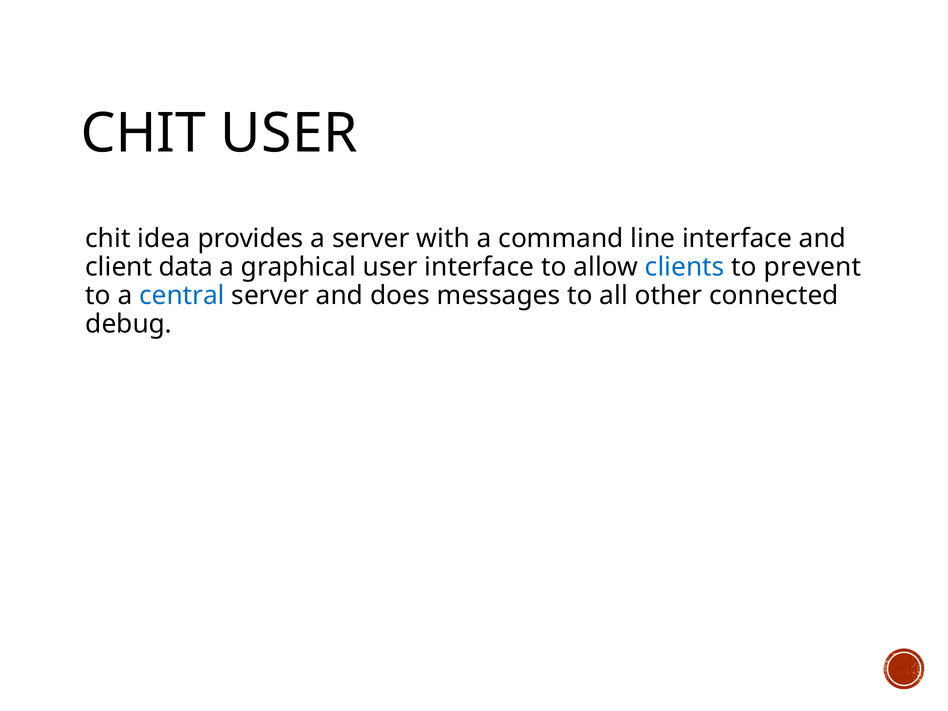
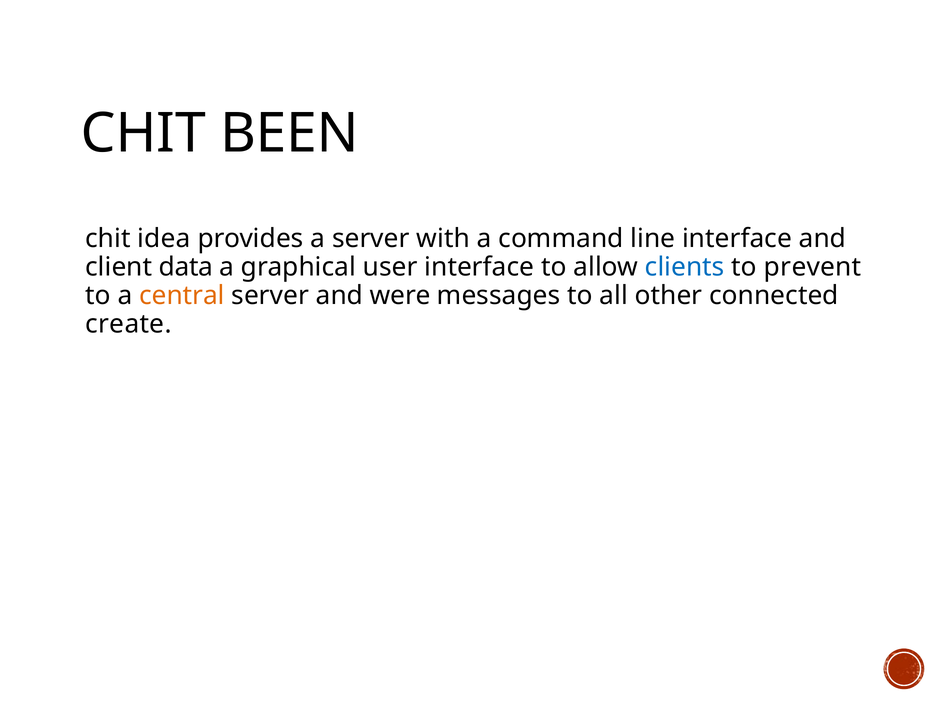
CHIT USER: USER -> BEEN (289, 133)
central colour: blue -> orange (182, 296)
does: does -> were (400, 296)
debug: debug -> create (129, 324)
